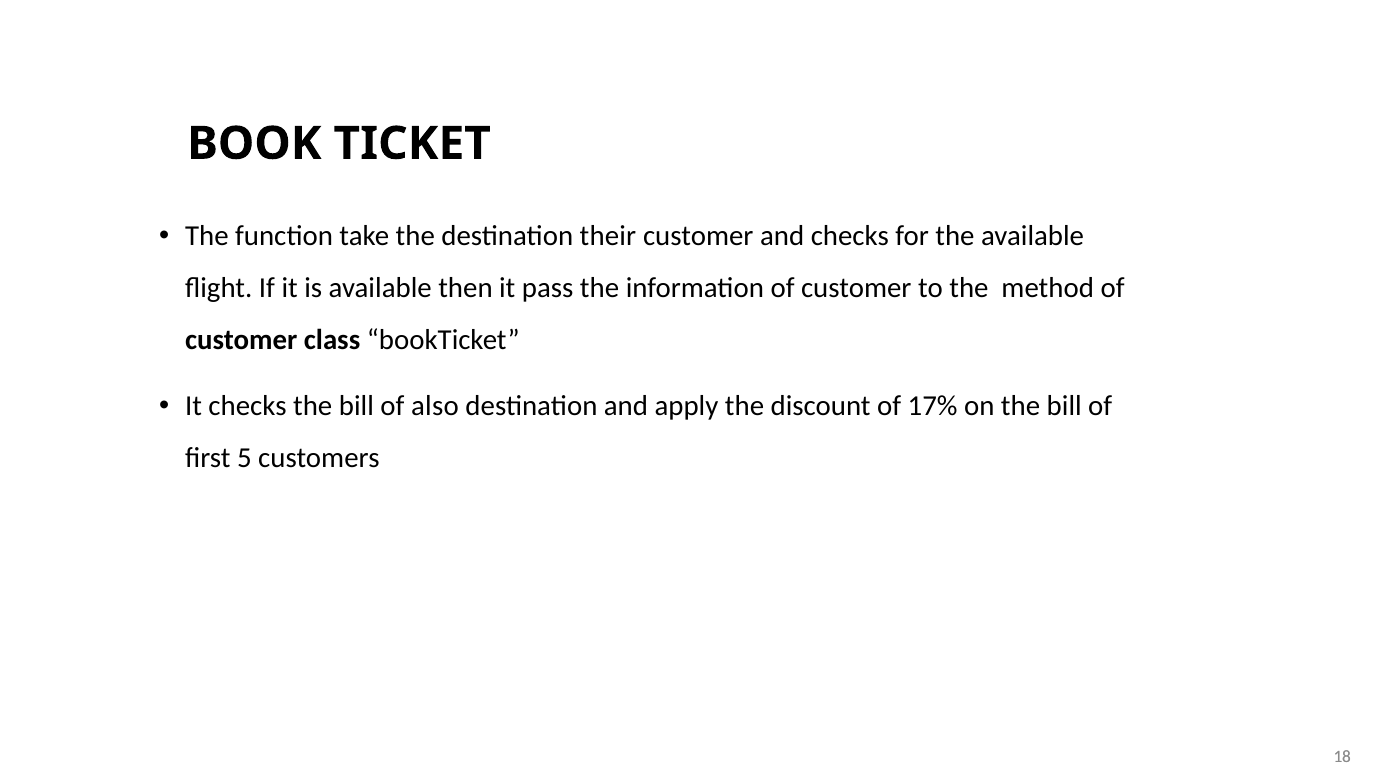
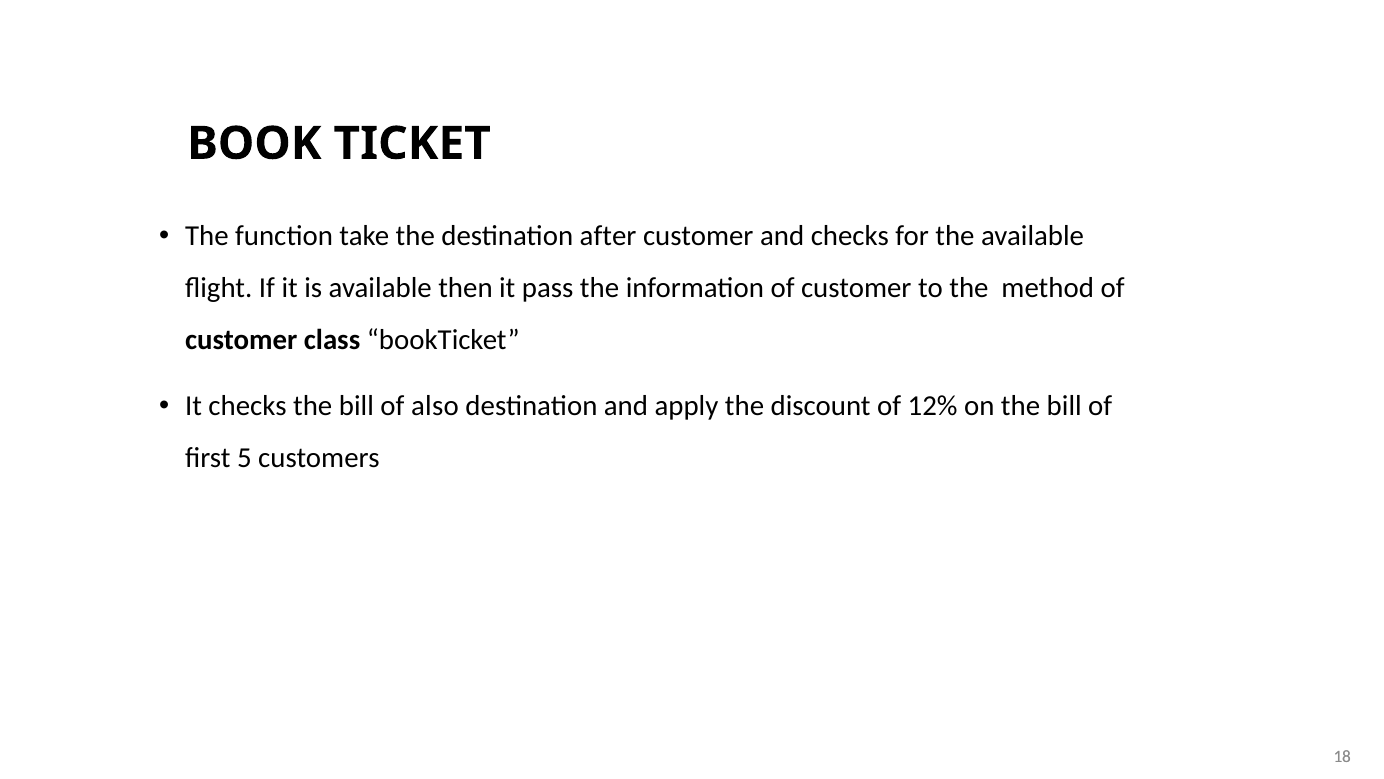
their: their -> after (608, 236)
17%: 17% -> 12% (933, 406)
